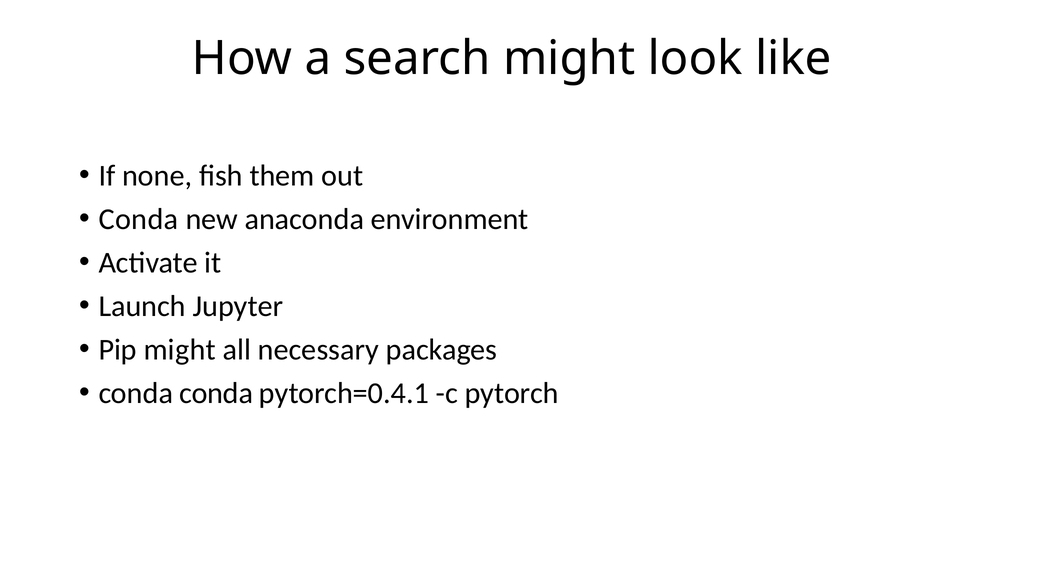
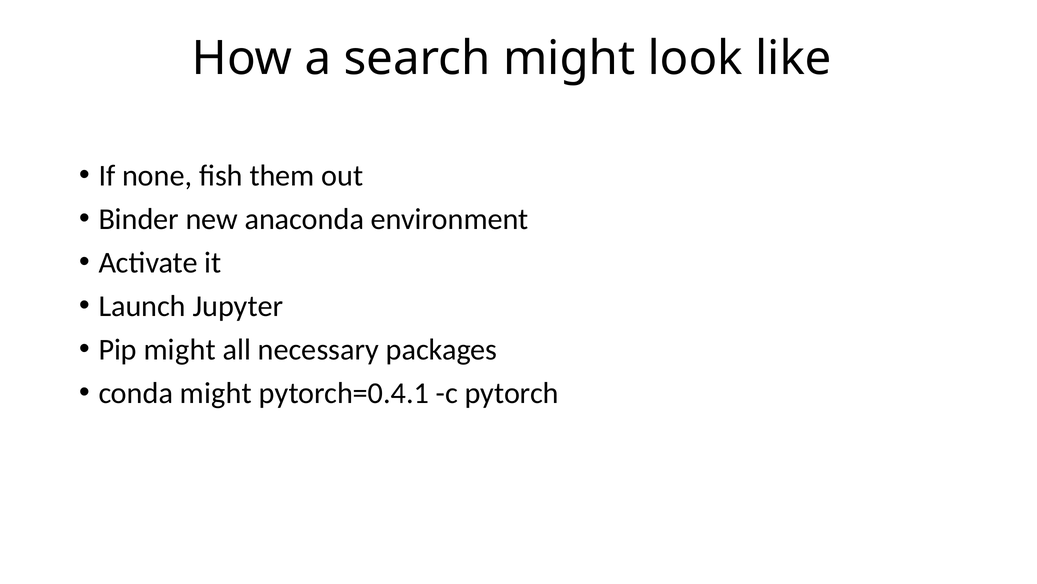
Conda: Conda -> Binder (139, 219)
conda conda: conda -> might (216, 393)
